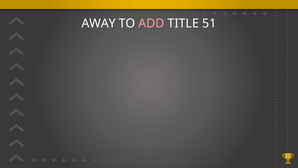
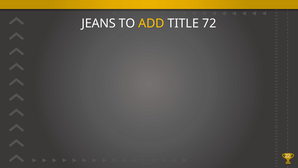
AWAY: AWAY -> JEANS (99, 23)
ADD colour: pink -> yellow (151, 23)
51: 51 -> 72 (209, 23)
